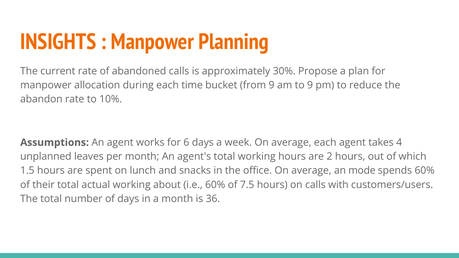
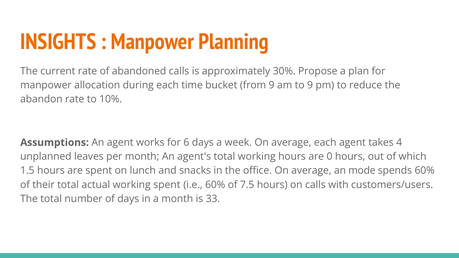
2: 2 -> 0 (330, 157)
working about: about -> spent (167, 185)
36: 36 -> 33 (213, 199)
